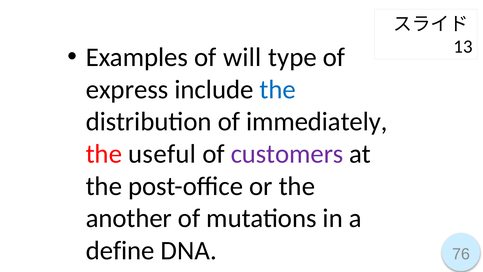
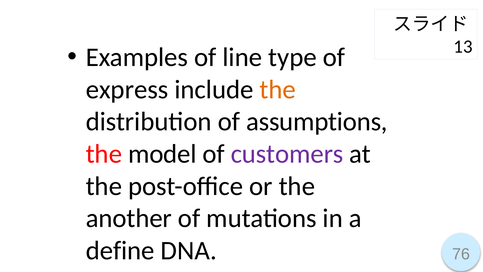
will: will -> line (242, 57)
the colour: blue -> orange (278, 89)
immediately: immediately -> assumptions (317, 122)
useful: useful -> model (162, 154)
